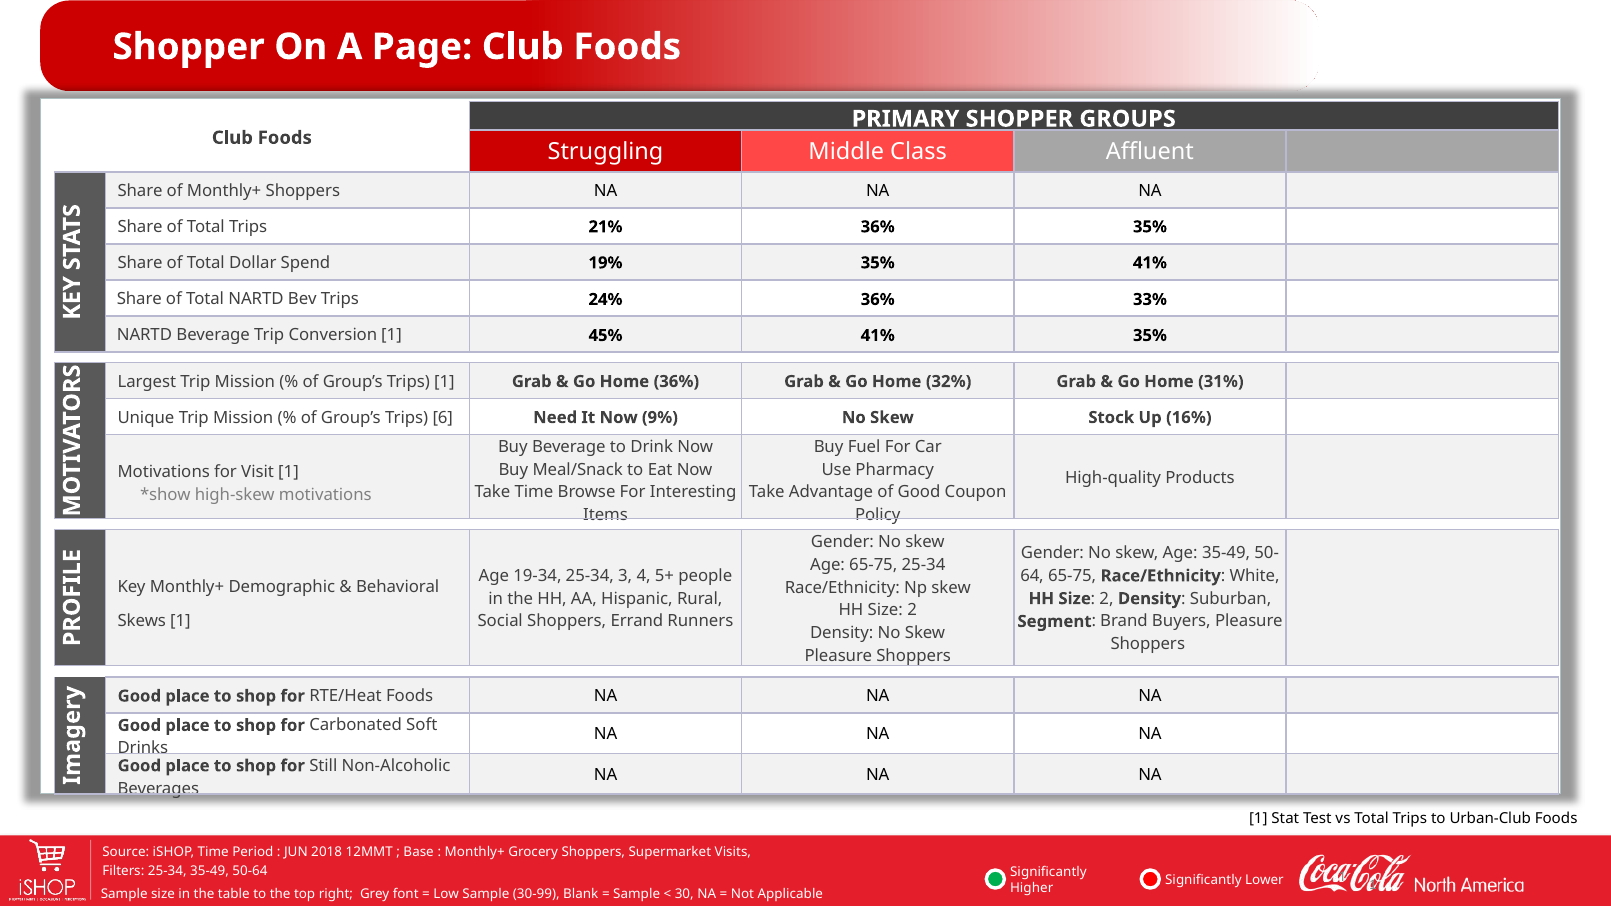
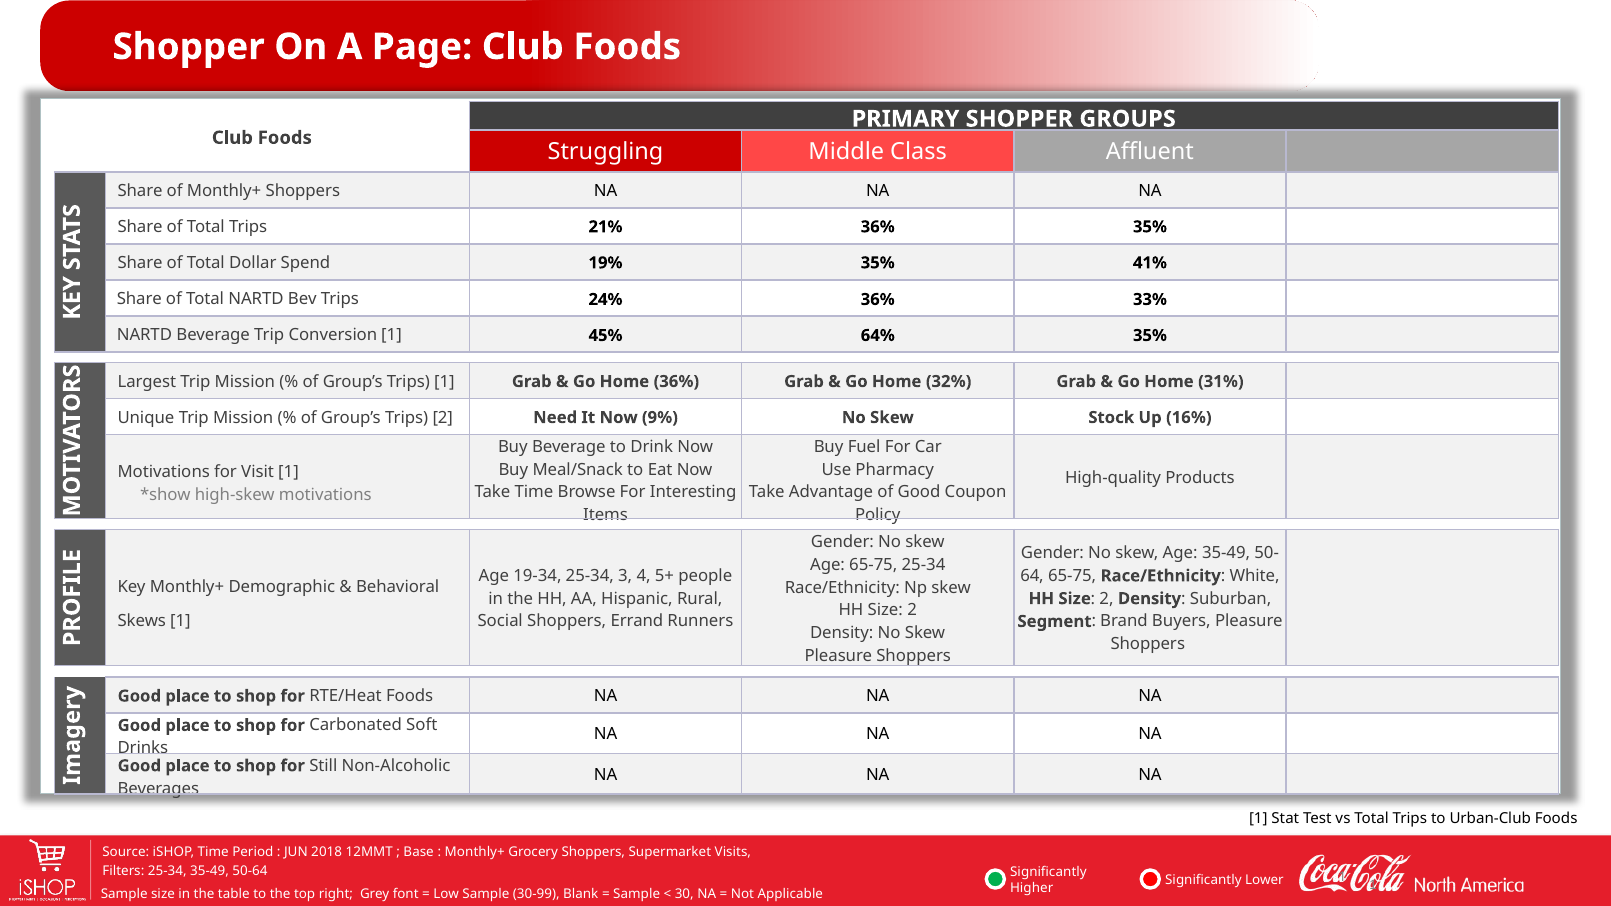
45% 41%: 41% -> 64% (878, 336)
Trips 6: 6 -> 2 (443, 418)
